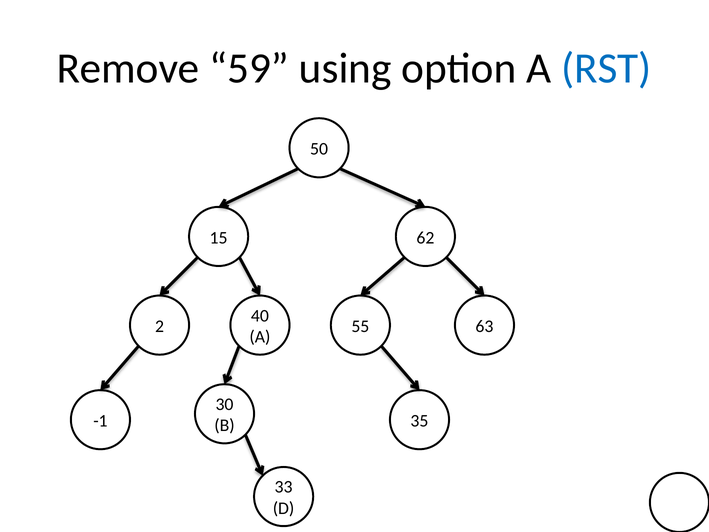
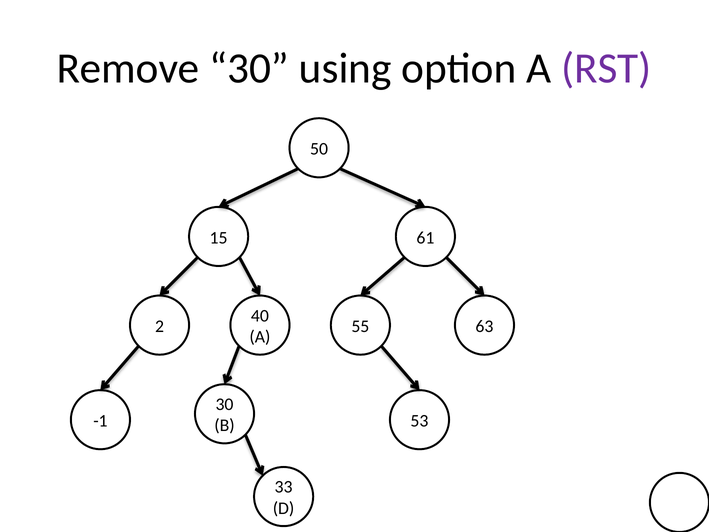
Remove 59: 59 -> 30 (249, 69)
RST colour: blue -> purple (606, 69)
62: 62 -> 61 (425, 238)
35: 35 -> 53 (419, 421)
